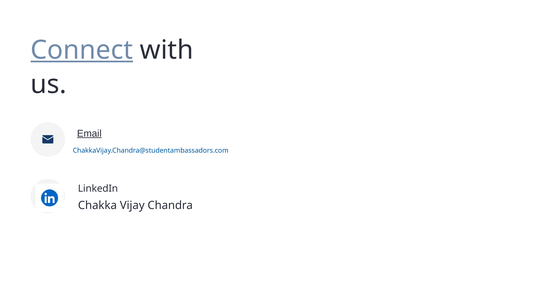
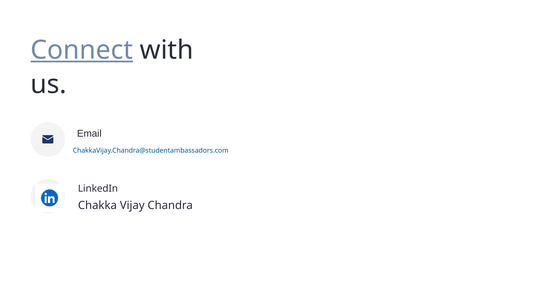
Email underline: present -> none (89, 134)
